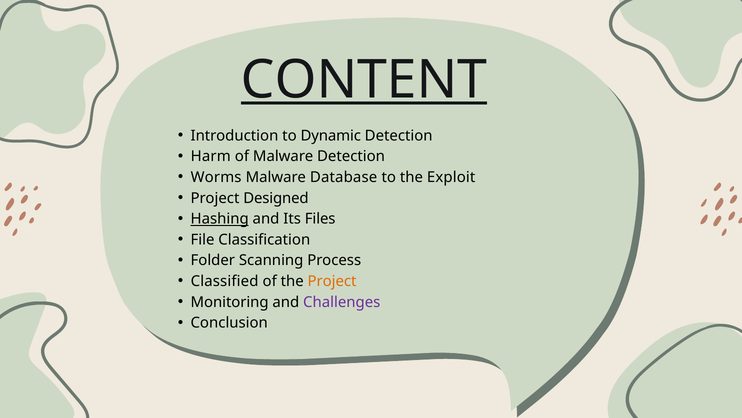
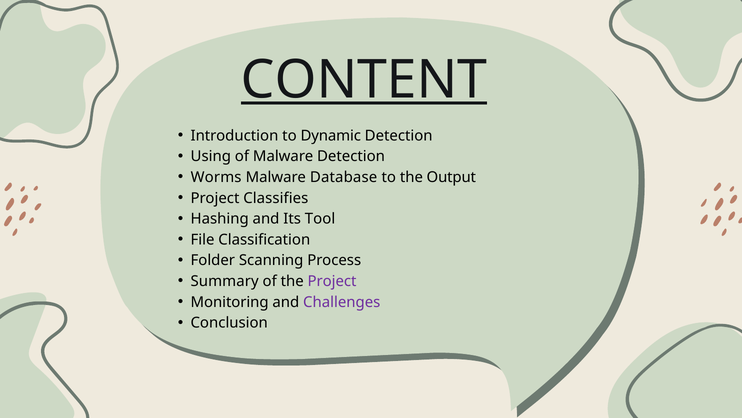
Harm: Harm -> Using (211, 156)
Exploit: Exploit -> Output (451, 177)
Designed: Designed -> Classifies (276, 198)
Hashing underline: present -> none (220, 219)
Files: Files -> Tool (320, 219)
Classified: Classified -> Summary (225, 281)
Project colour: orange -> purple (332, 281)
